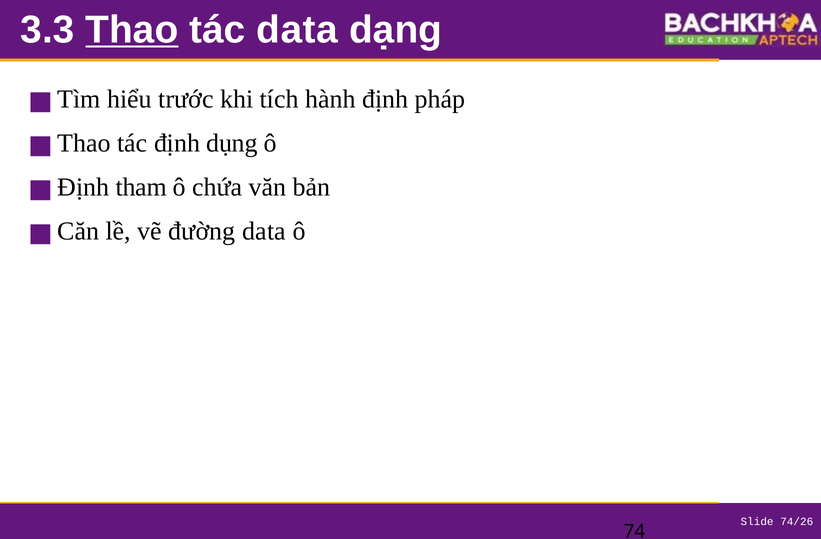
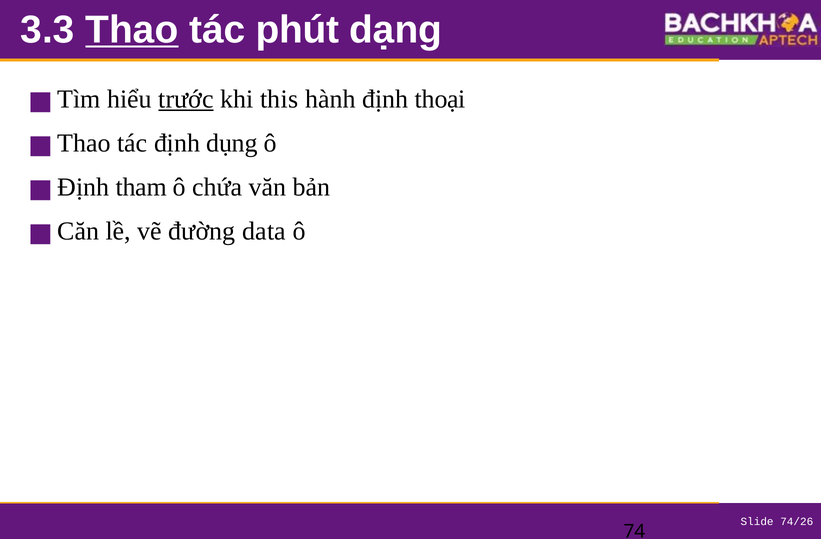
tác data: data -> phút (297, 30)
trước underline: none -> present (186, 99)
tích: tích -> this (279, 99)
pháp: pháp -> thoại (440, 99)
